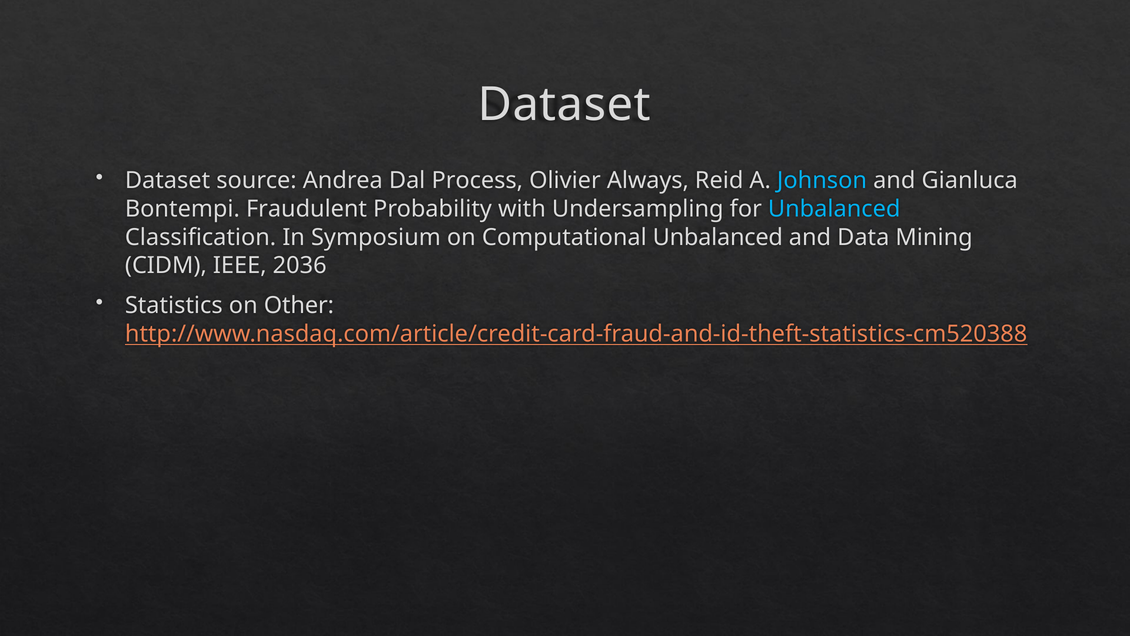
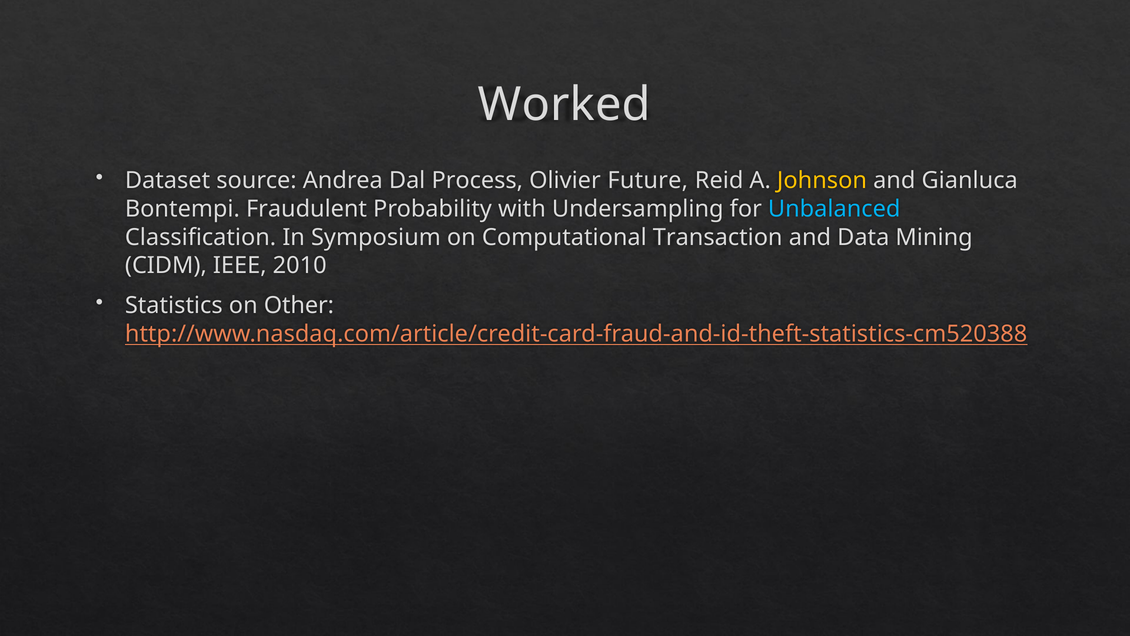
Dataset: Dataset -> Worked (564, 105)
Always: Always -> Future (648, 181)
Johnson colour: light blue -> yellow (822, 181)
Computational Unbalanced: Unbalanced -> Transaction (718, 237)
2036: 2036 -> 2010 (300, 265)
